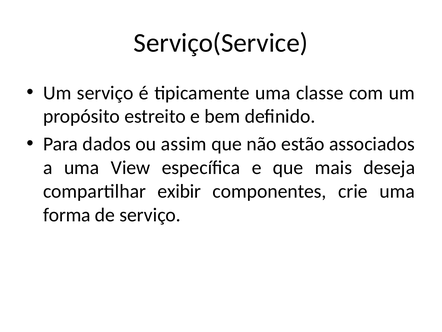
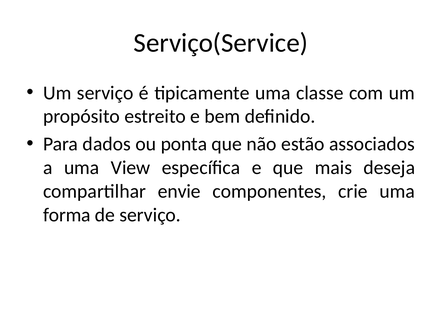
assim: assim -> ponta (184, 144)
exibir: exibir -> envie (179, 191)
